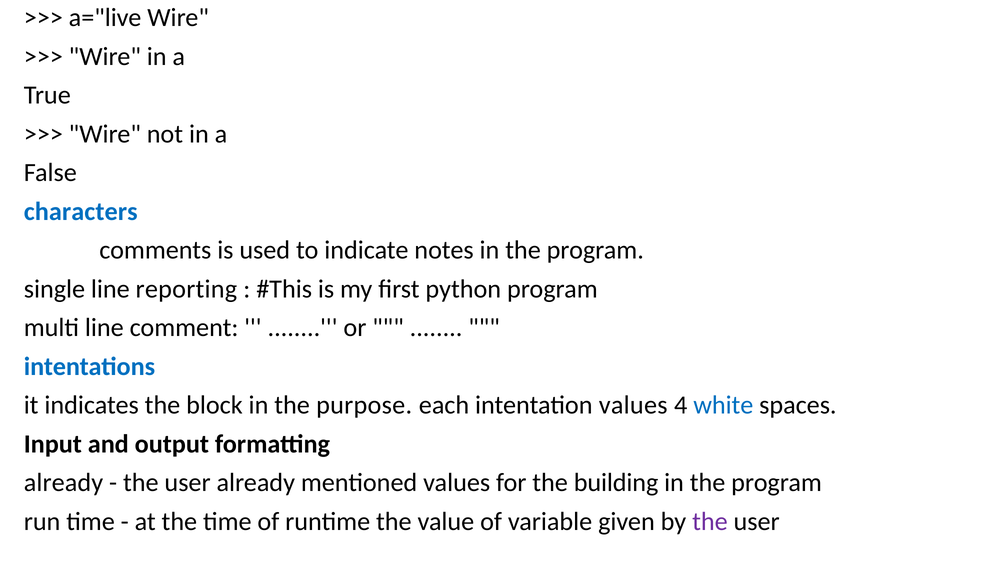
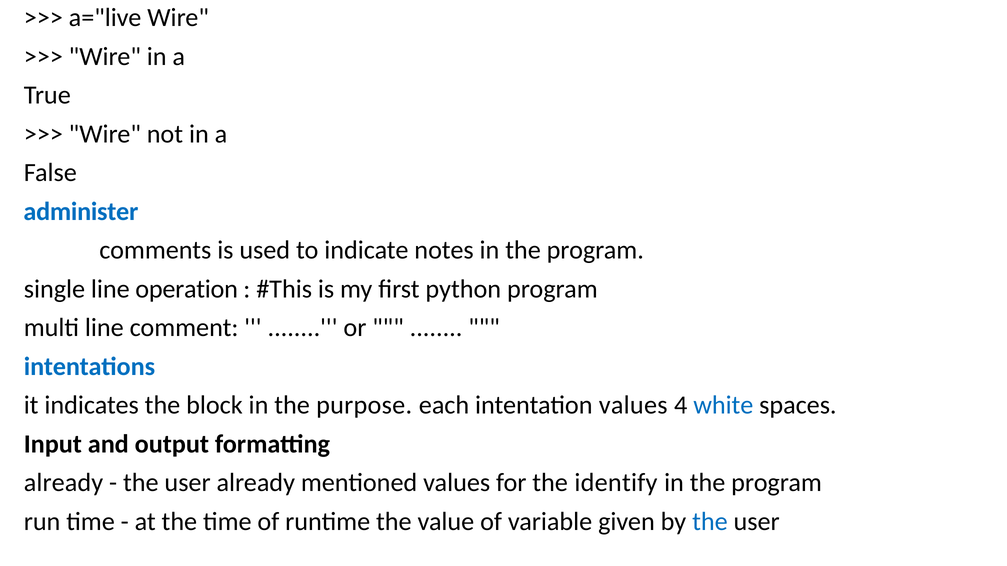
characters: characters -> administer (81, 212)
reporting: reporting -> operation (187, 289)
building: building -> identify (616, 483)
the colour: purple -> blue (710, 522)
